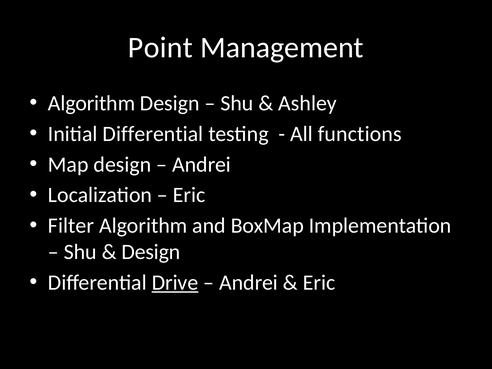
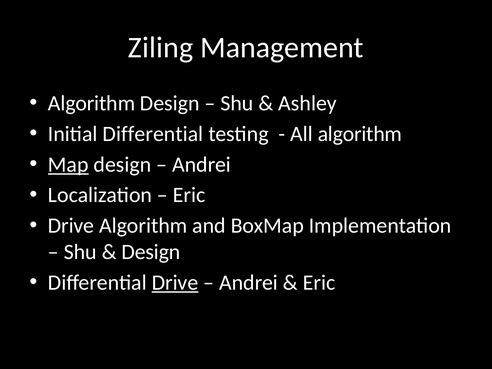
Point: Point -> Ziling (161, 48)
All functions: functions -> algorithm (360, 134)
Map underline: none -> present (68, 164)
Filter: Filter -> Drive (71, 226)
